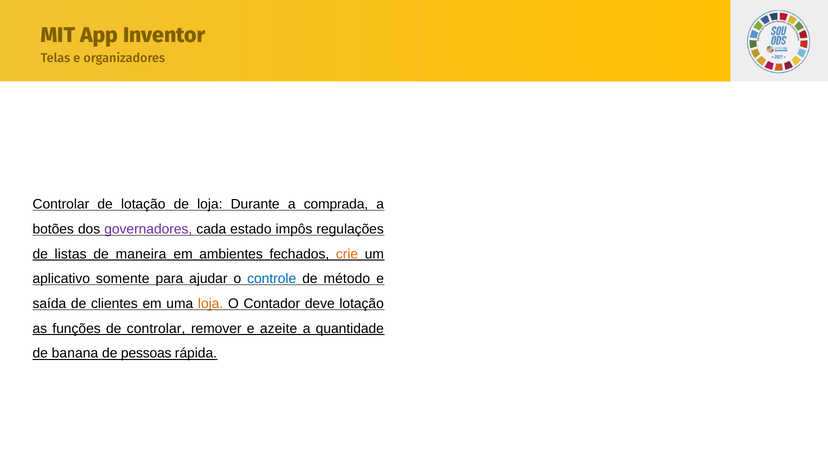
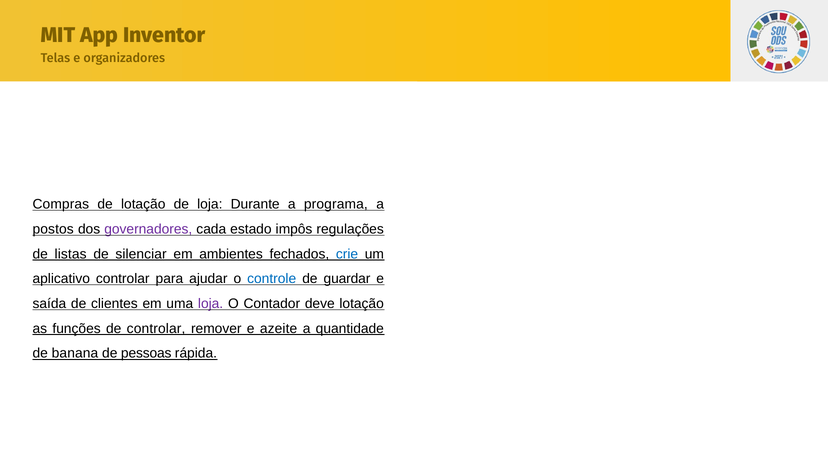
Controlar: Controlar -> Compras (61, 204)
comprada: comprada -> programa (336, 204)
botões: botões -> postos (53, 229)
maneira: maneira -> silenciar (141, 254)
crie colour: orange -> blue (347, 254)
aplicativo somente: somente -> controlar (123, 279)
método: método -> guardar (347, 279)
loja colour: orange -> purple (211, 304)
